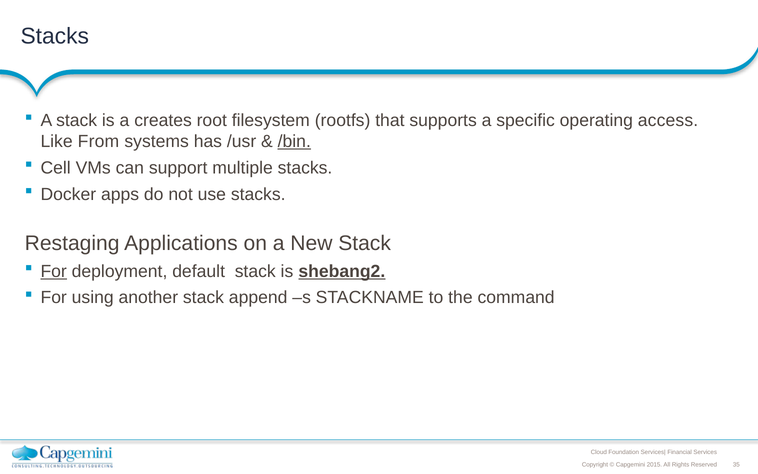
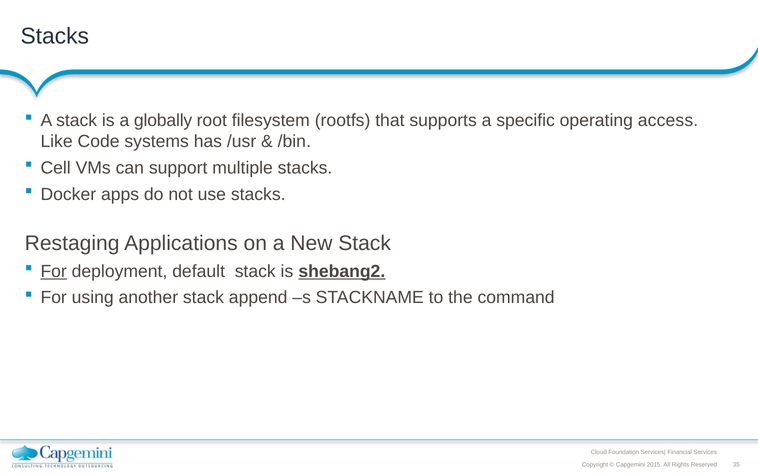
creates: creates -> globally (163, 120)
From: From -> Code (99, 142)
/bin underline: present -> none (294, 142)
